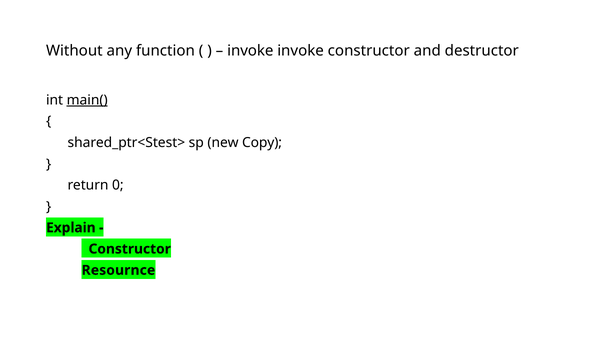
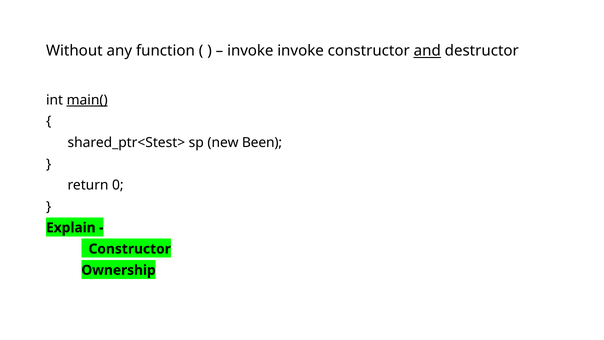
and underline: none -> present (427, 51)
Copy: Copy -> Been (262, 143)
Resournce: Resournce -> Ownership (119, 270)
